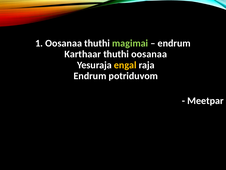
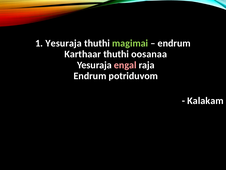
1 Oosanaa: Oosanaa -> Yesuraja (64, 43)
engal colour: yellow -> pink (125, 65)
Meetpar: Meetpar -> Kalakam (205, 101)
